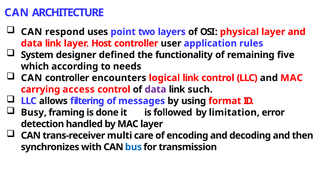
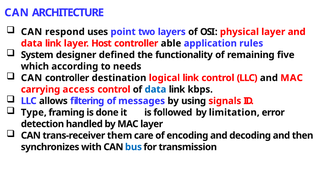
user: user -> able (171, 43)
encounters: encounters -> destination (119, 78)
data colour: purple -> blue (155, 89)
such: such -> kbps (200, 89)
format: format -> signals (225, 101)
Busy: Busy -> Type (34, 112)
multi: multi -> them (120, 136)
